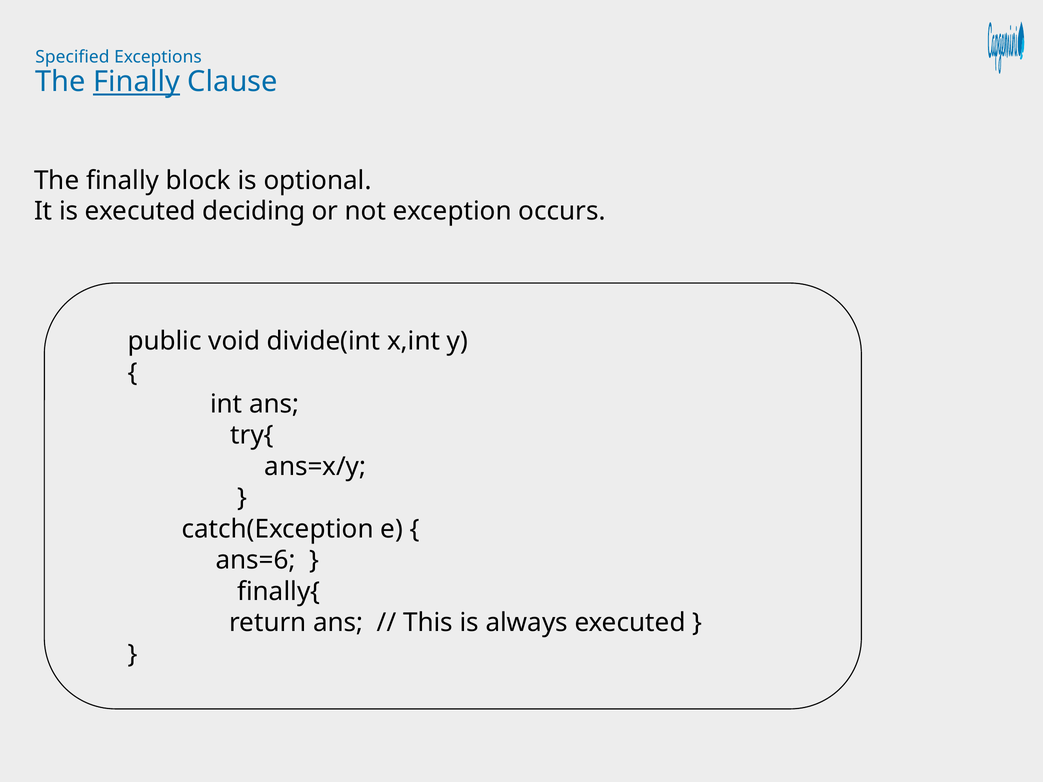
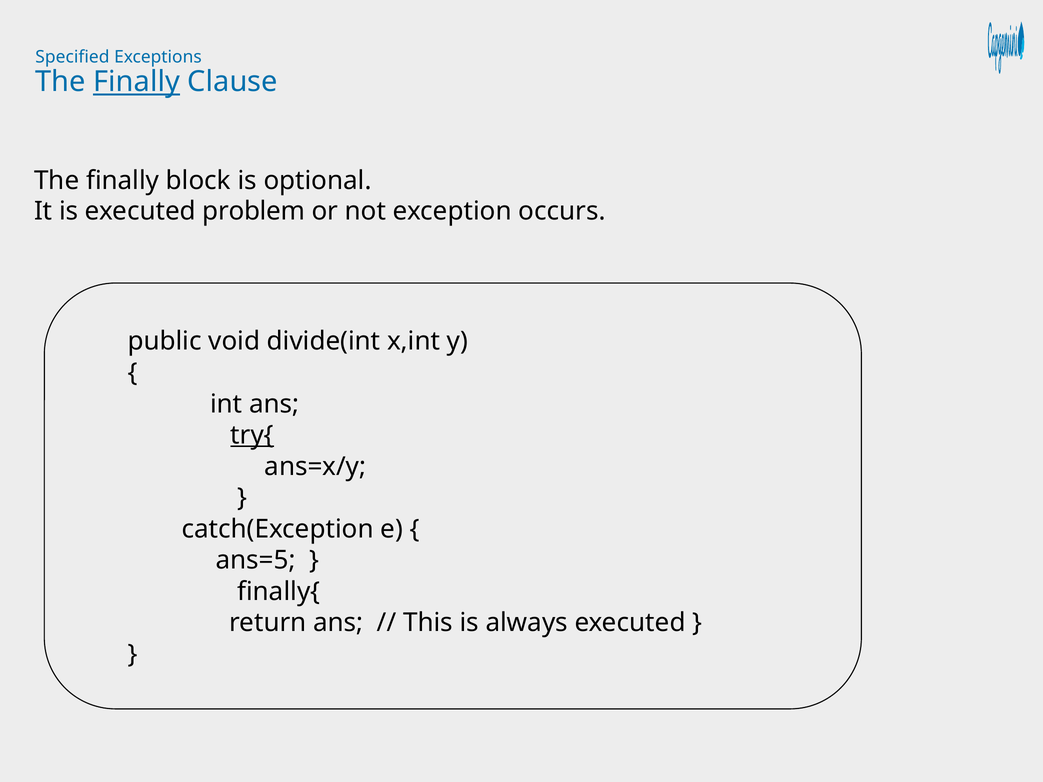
deciding: deciding -> problem (254, 211)
try{ underline: none -> present (252, 435)
ans=6: ans=6 -> ans=5 (256, 560)
